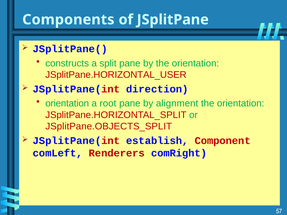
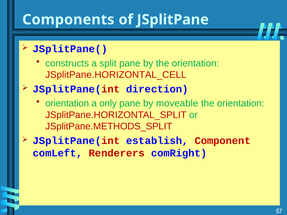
JSplitPane.HORIZONTAL_USER: JSplitPane.HORIZONTAL_USER -> JSplitPane.HORIZONTAL_CELL (116, 75)
root: root -> only (108, 104)
alignment: alignment -> moveable (177, 104)
JSplitPane.OBJECTS_SPLIT: JSplitPane.OBJECTS_SPLIT -> JSplitPane.METHODS_SPLIT (109, 126)
